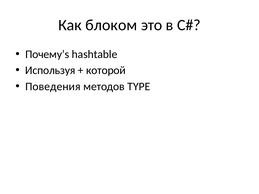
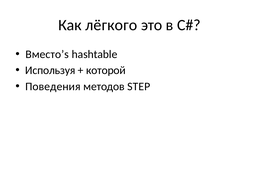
блоком: блоком -> лёгкого (111, 25)
Почему’s: Почему’s -> Вместо’s (47, 54)
TYPE: TYPE -> STEP (139, 87)
